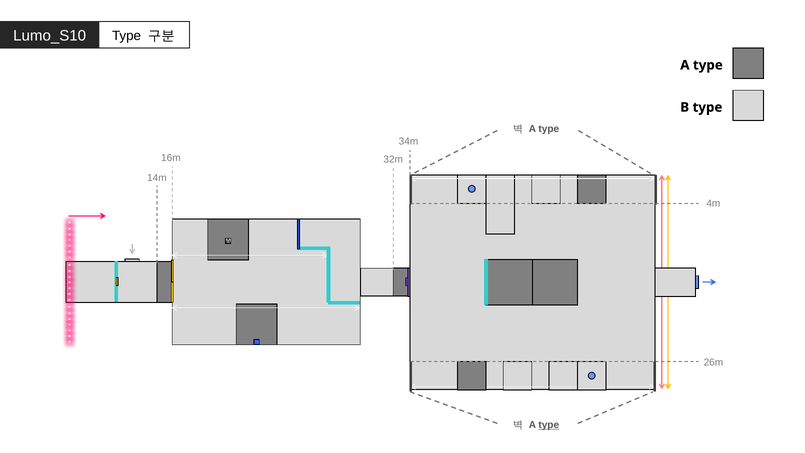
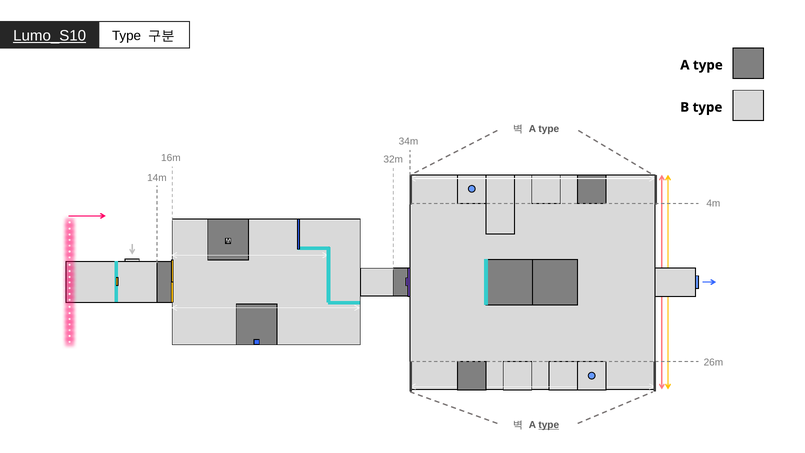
Lumo_S10 underline: none -> present (50, 36)
